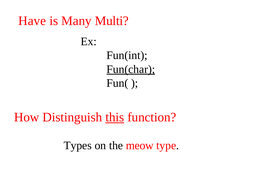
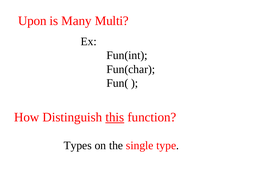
Have: Have -> Upon (32, 21)
Fun(char underline: present -> none (131, 69)
meow: meow -> single (140, 145)
